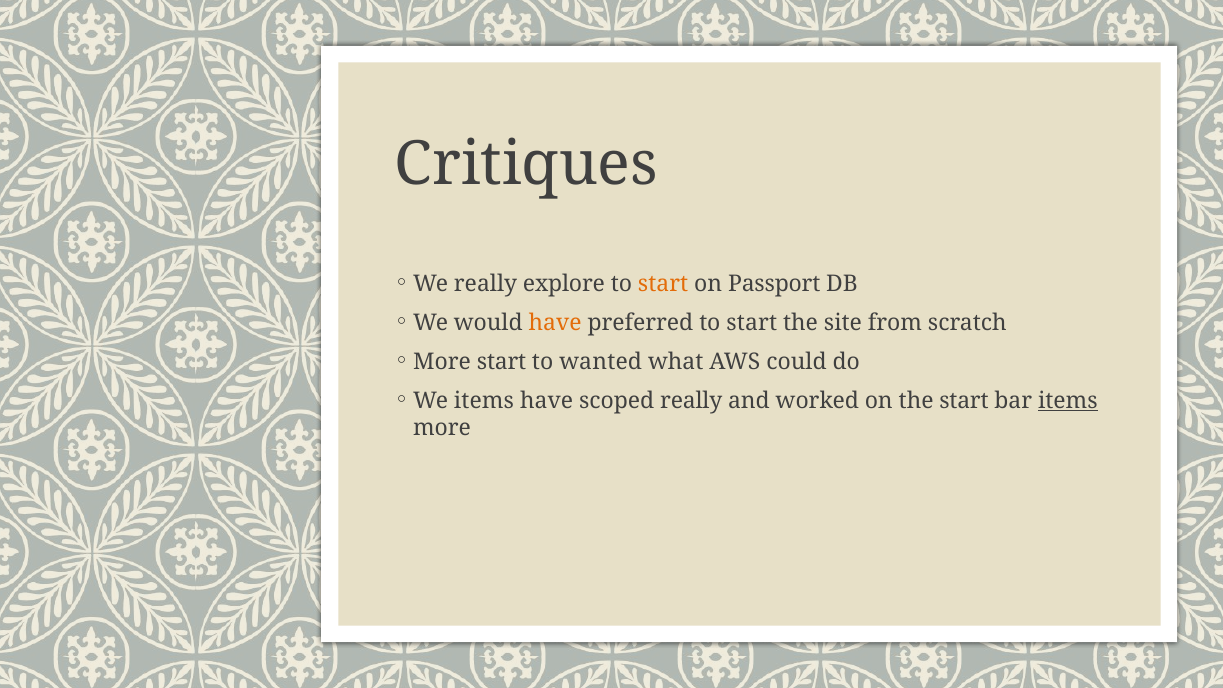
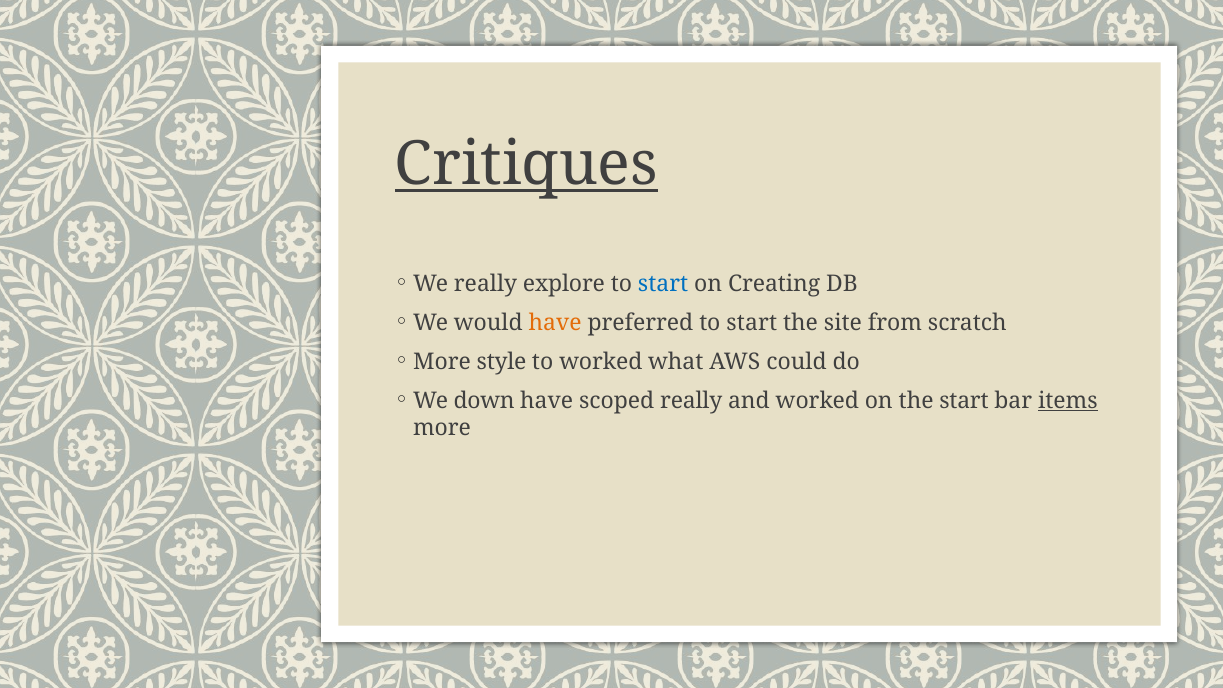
Critiques underline: none -> present (527, 164)
start colour: orange -> blue (663, 283)
Passport: Passport -> Creating (774, 283)
More start: start -> style (502, 361)
to wanted: wanted -> worked (601, 361)
We items: items -> down (484, 400)
